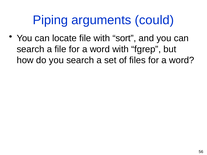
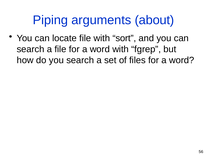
could: could -> about (154, 20)
